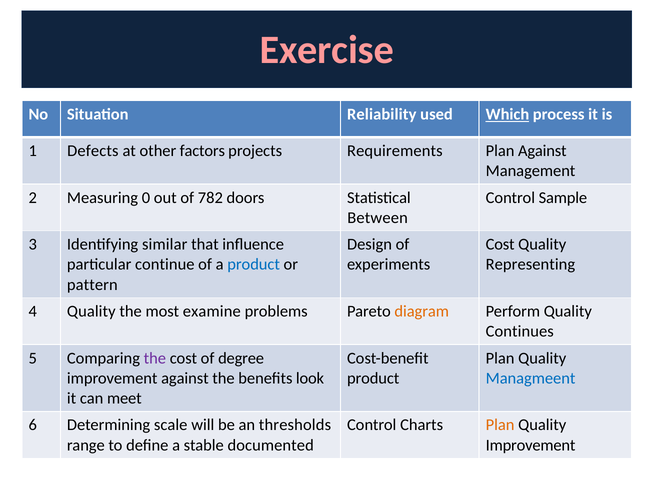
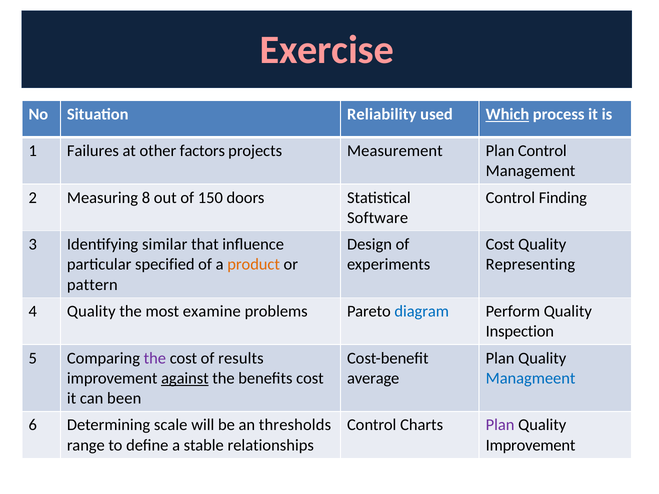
Defects: Defects -> Failures (93, 151)
Requirements: Requirements -> Measurement (395, 151)
Plan Against: Against -> Control (542, 151)
0: 0 -> 8 (146, 198)
782: 782 -> 150 (210, 198)
Sample: Sample -> Finding (563, 198)
Between: Between -> Software (378, 218)
continue: continue -> specified (165, 265)
product colour: blue -> orange (254, 265)
diagram colour: orange -> blue (422, 311)
Continues: Continues -> Inspection (520, 332)
degree: degree -> results (241, 358)
against underline: none -> present (185, 378)
benefits look: look -> cost (310, 378)
product: product -> average (373, 378)
meet: meet -> been (124, 398)
Plan colour: orange -> purple (500, 425)
documented: documented -> relationships (271, 445)
